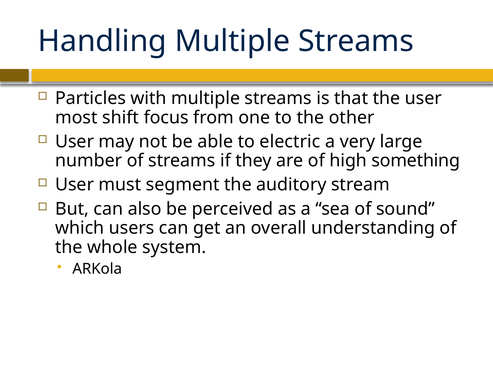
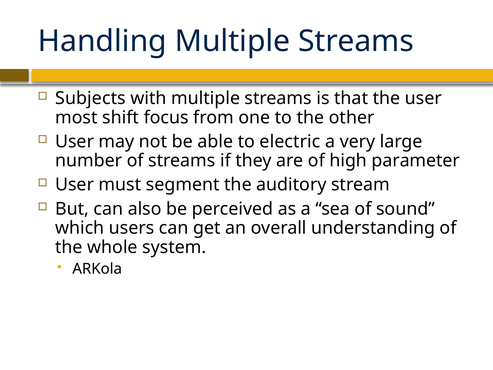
Particles: Particles -> Subjects (90, 98)
something: something -> parameter (416, 161)
